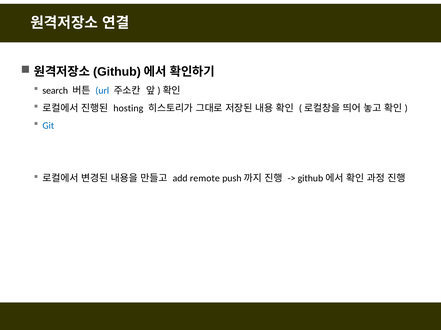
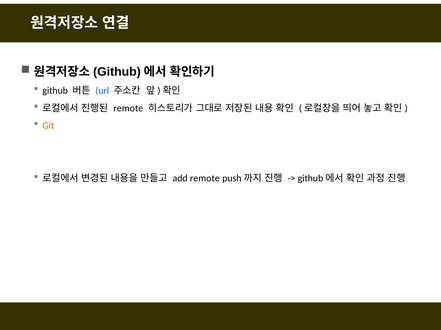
search: search -> github (55, 91)
hosting: hosting -> remote (128, 108)
Git colour: blue -> orange (48, 126)
